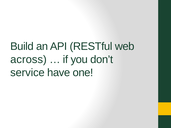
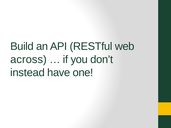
service: service -> instead (27, 73)
